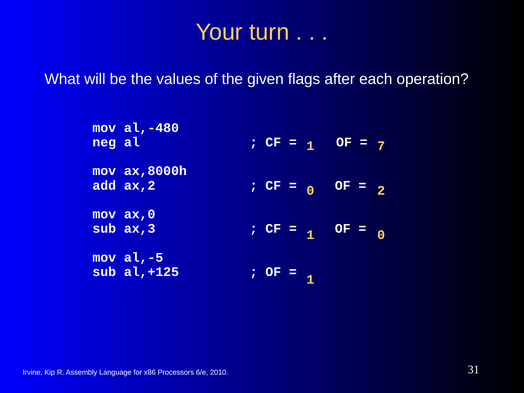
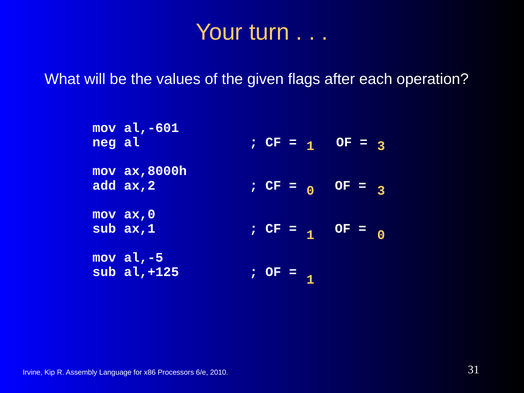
al,-480: al,-480 -> al,-601 (151, 128)
1 7: 7 -> 3 (381, 146)
0 2: 2 -> 3 (381, 190)
ax,3: ax,3 -> ax,1 (140, 229)
